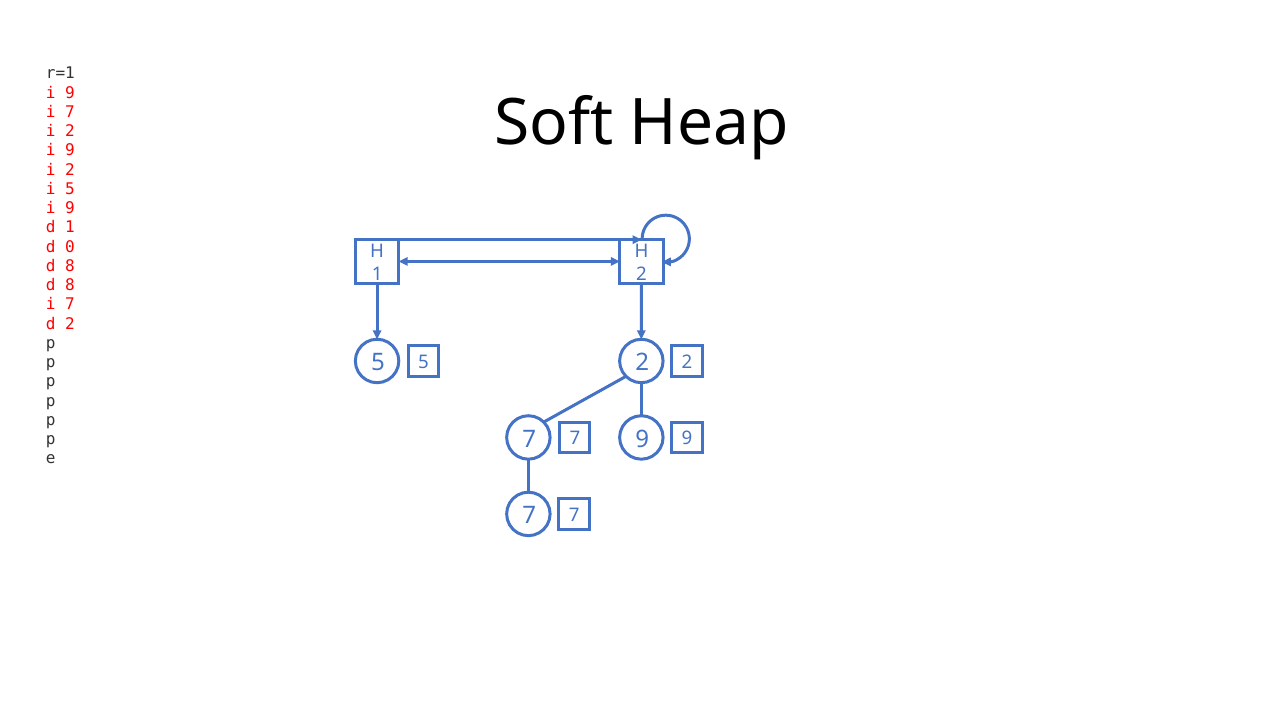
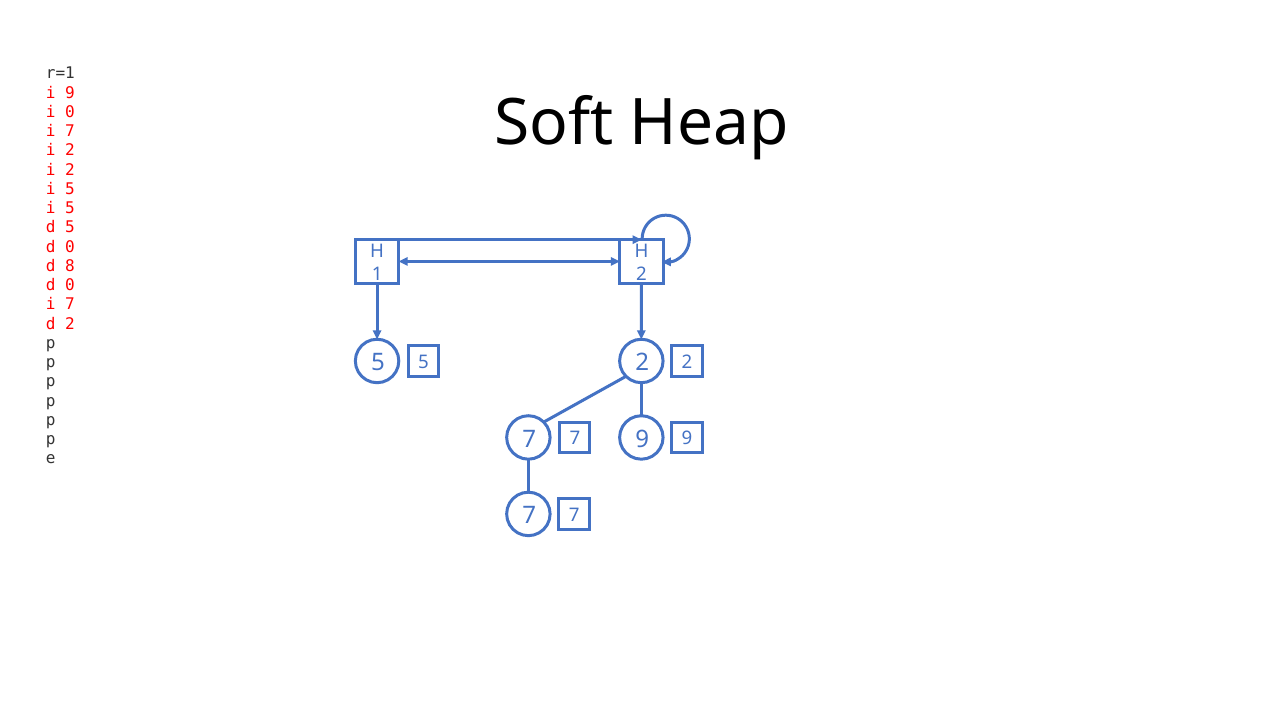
7: 7 -> 0 (70, 112)
2: 2 -> 7 (70, 131)
9: 9 -> 2 (70, 150)
9: 9 -> 5 (70, 208)
d 1: 1 -> 5 (70, 227)
8: 8 -> 0 (70, 285)
